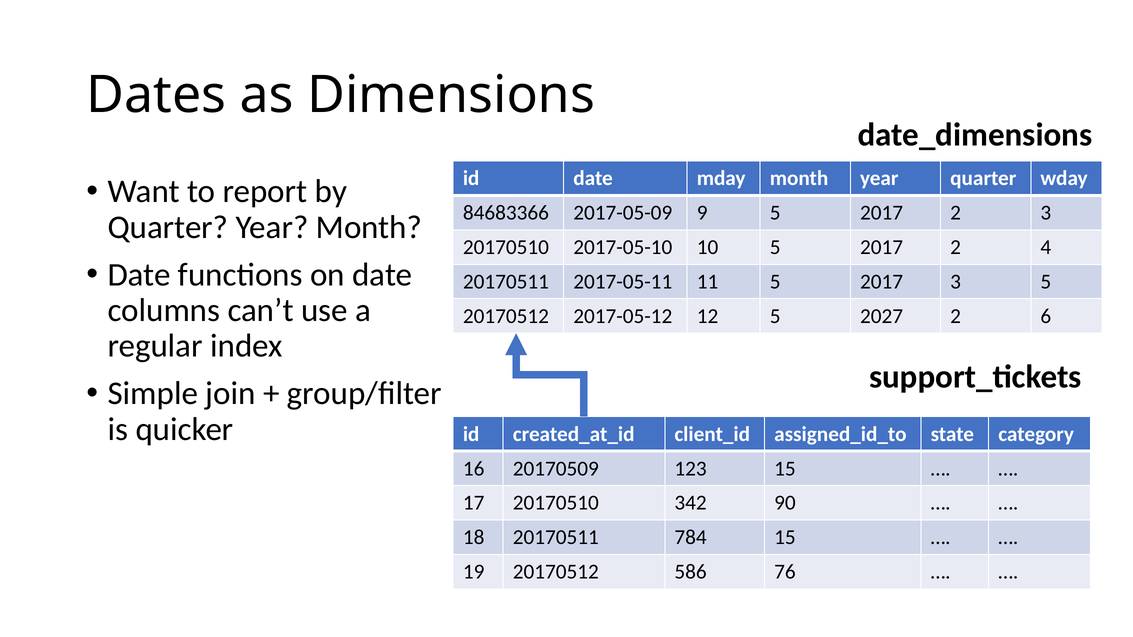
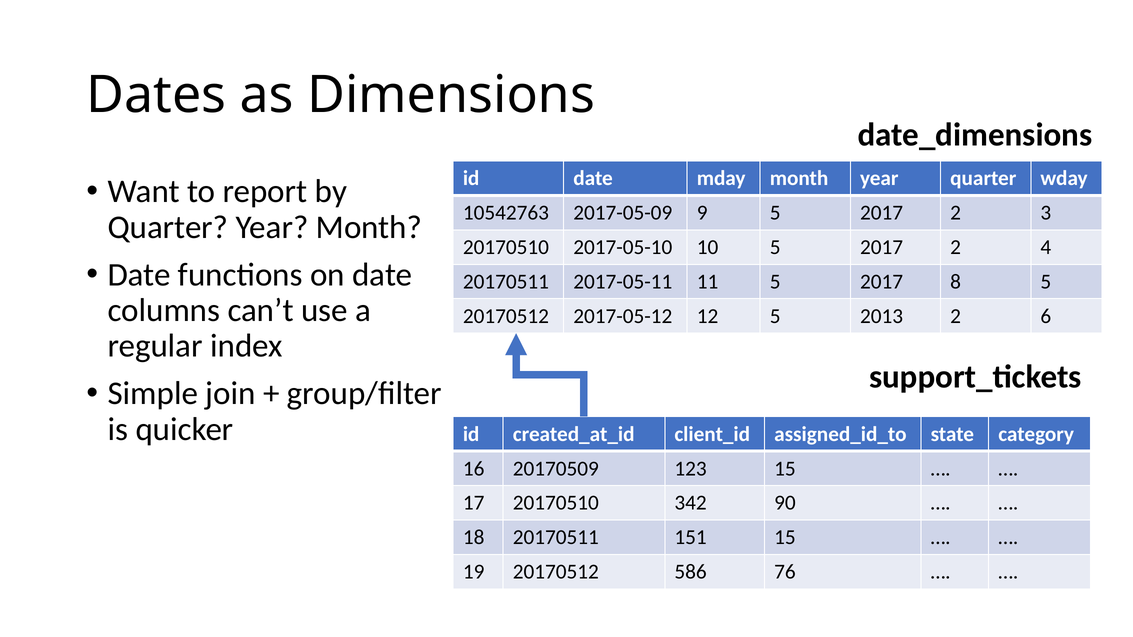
84683366: 84683366 -> 10542763 (506, 213)
2017 3: 3 -> 8 (956, 282)
2027: 2027 -> 2013 (882, 316)
784: 784 -> 151 (691, 538)
